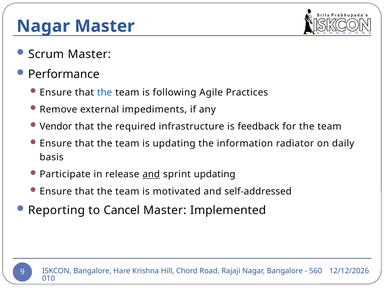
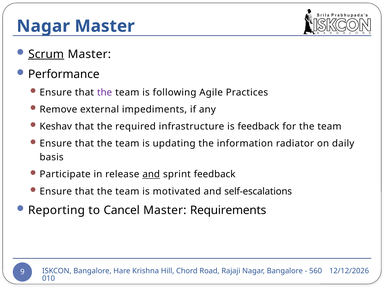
Scrum underline: none -> present (46, 54)
the colour: blue -> purple (105, 92)
Vendor: Vendor -> Keshav (56, 126)
sprint updating: updating -> feedback (215, 174)
self-addressed: self-addressed -> self-escalations (258, 191)
Implemented: Implemented -> Requirements (228, 210)
